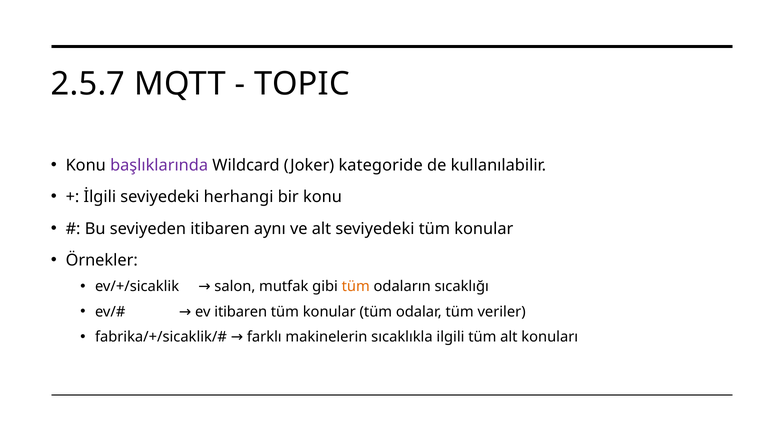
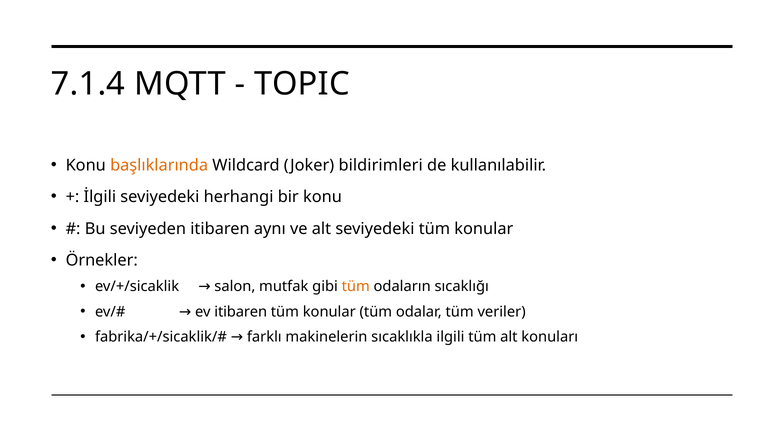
2.5.7: 2.5.7 -> 7.1.4 (88, 84)
başlıklarında colour: purple -> orange (159, 165)
kategoride: kategoride -> bildirimleri (381, 165)
